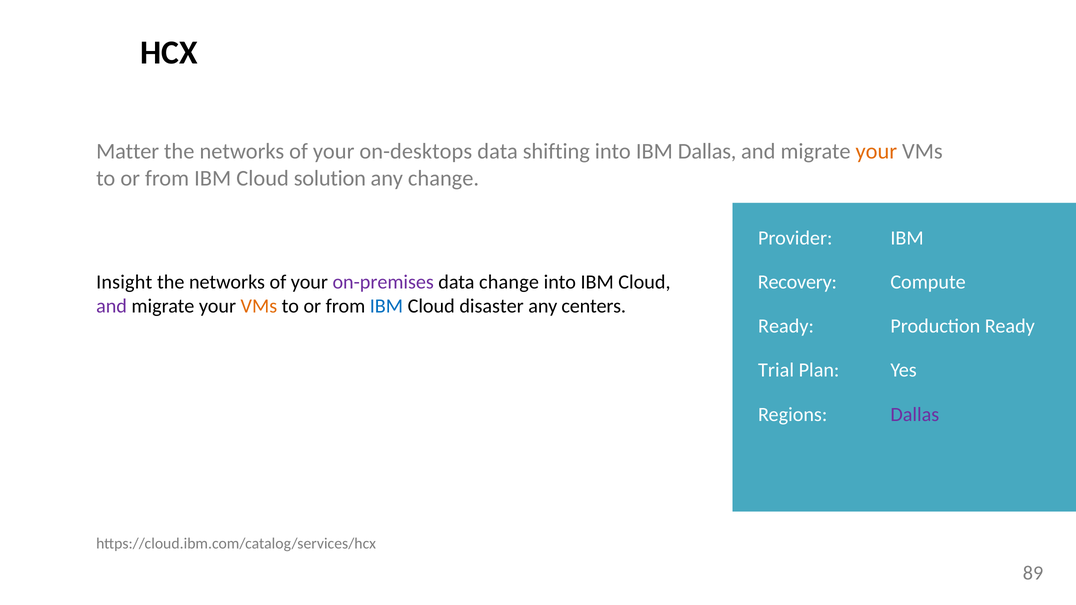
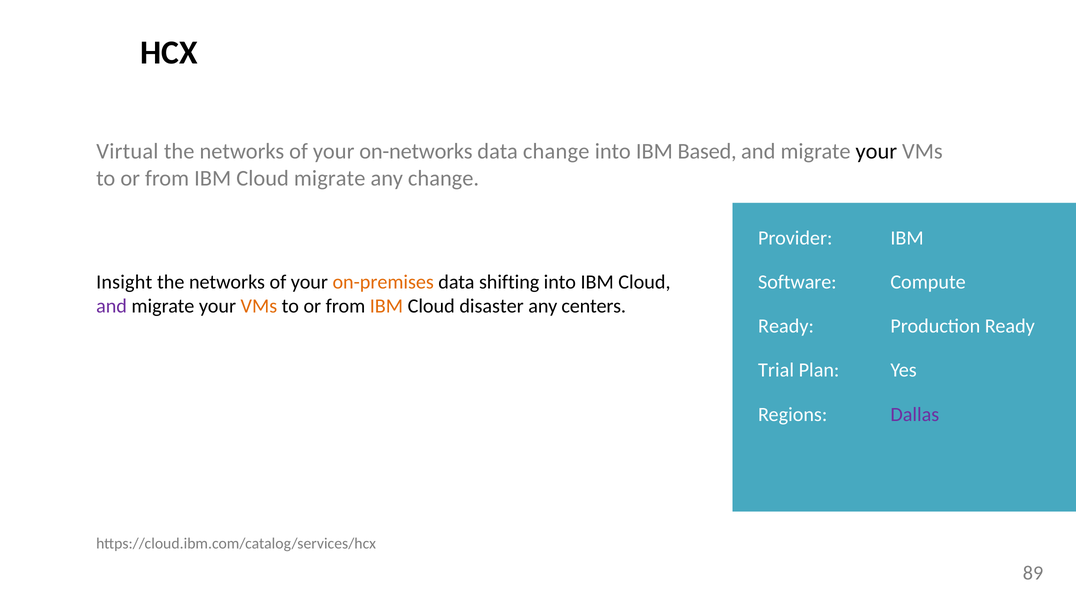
Matter: Matter -> Virtual (127, 151)
on-desktops: on-desktops -> on-networks (416, 151)
data shifting: shifting -> change (556, 151)
IBM Dallas: Dallas -> Based (707, 151)
your colour: orange -> black (876, 151)
Cloud solution: solution -> migrate (330, 178)
on-premises colour: purple -> orange (383, 282)
data change: change -> shifting (509, 282)
Recovery: Recovery -> Software (797, 282)
IBM colour: blue -> orange (386, 306)
